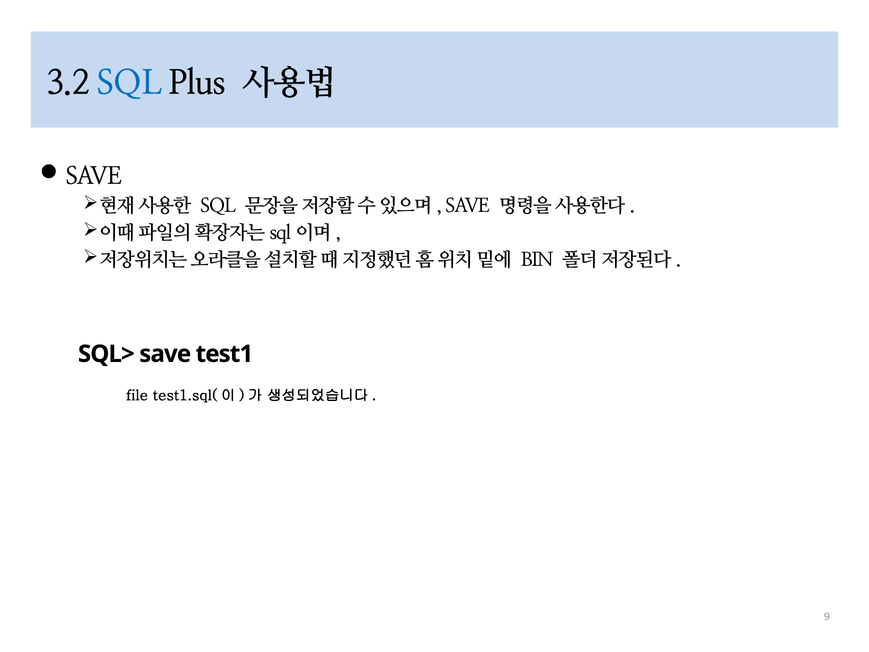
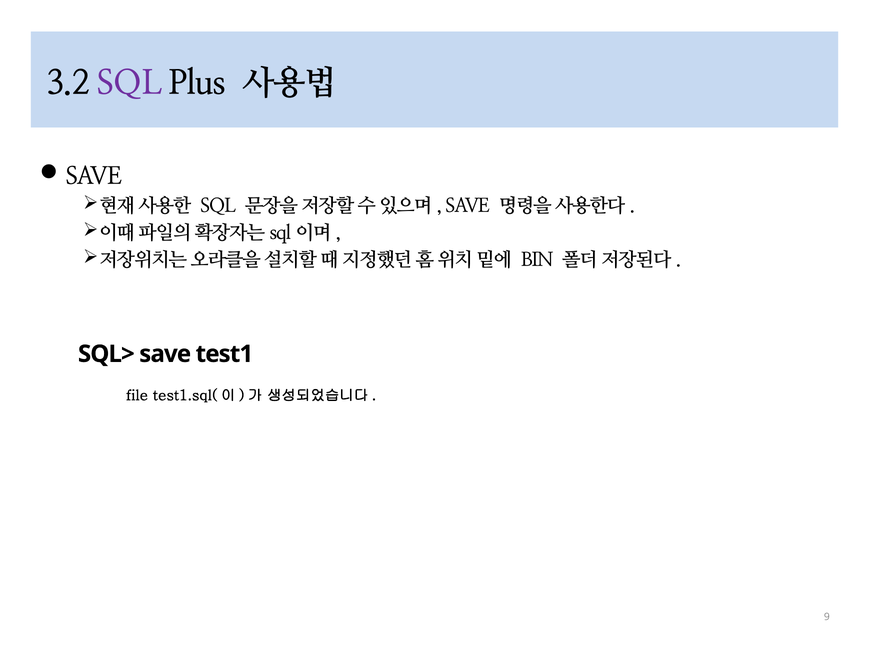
SQL colour: blue -> purple (129, 83)
